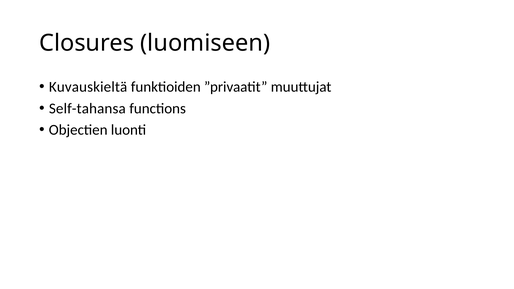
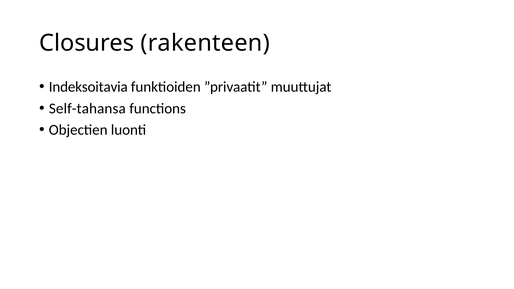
luomiseen: luomiseen -> rakenteen (205, 43)
Kuvauskieltä: Kuvauskieltä -> Indeksoitavia (88, 87)
